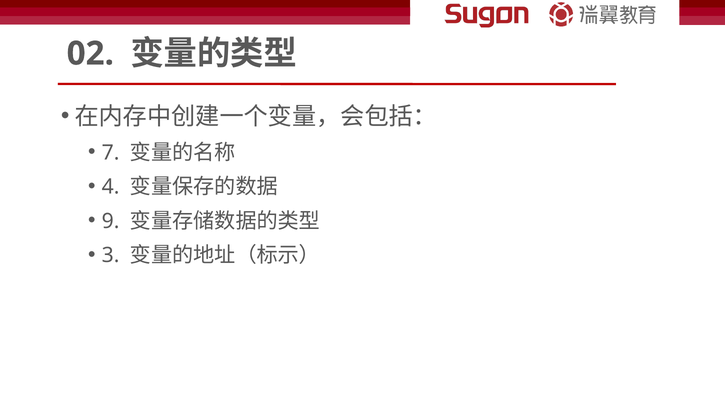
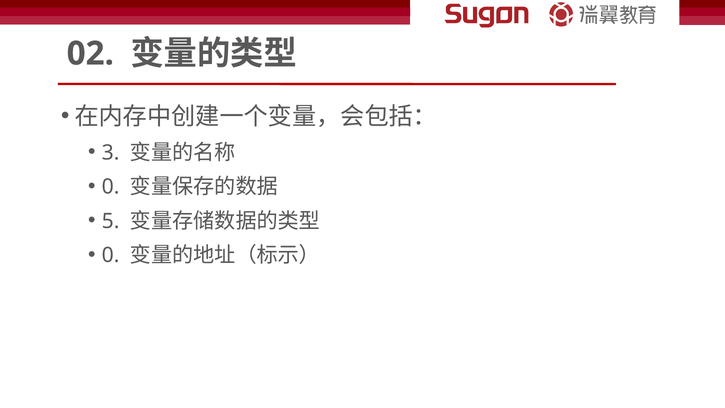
7: 7 -> 3 (111, 152)
4: 4 -> 0 (111, 187)
9: 9 -> 5 (111, 221)
3: 3 -> 0 (111, 255)
